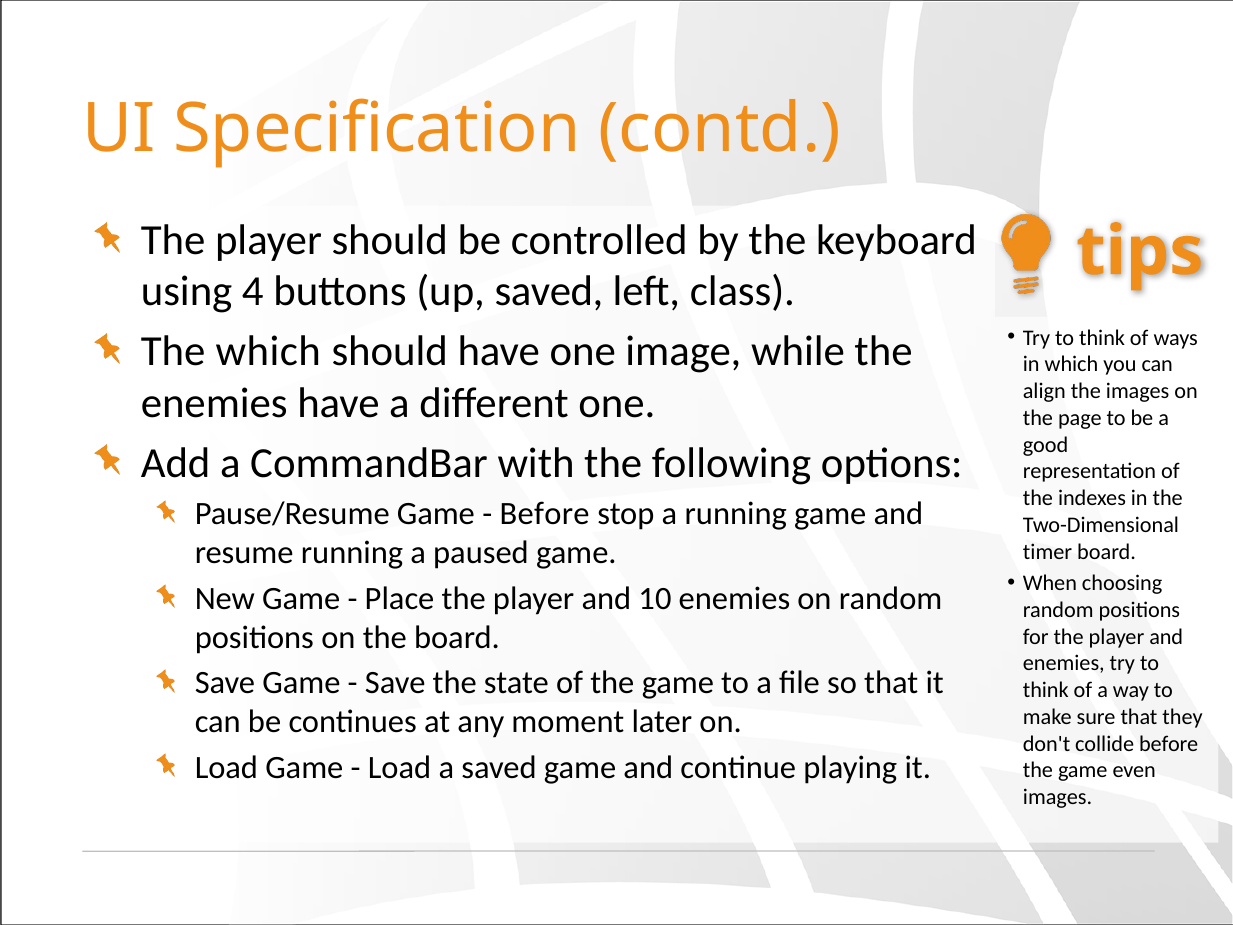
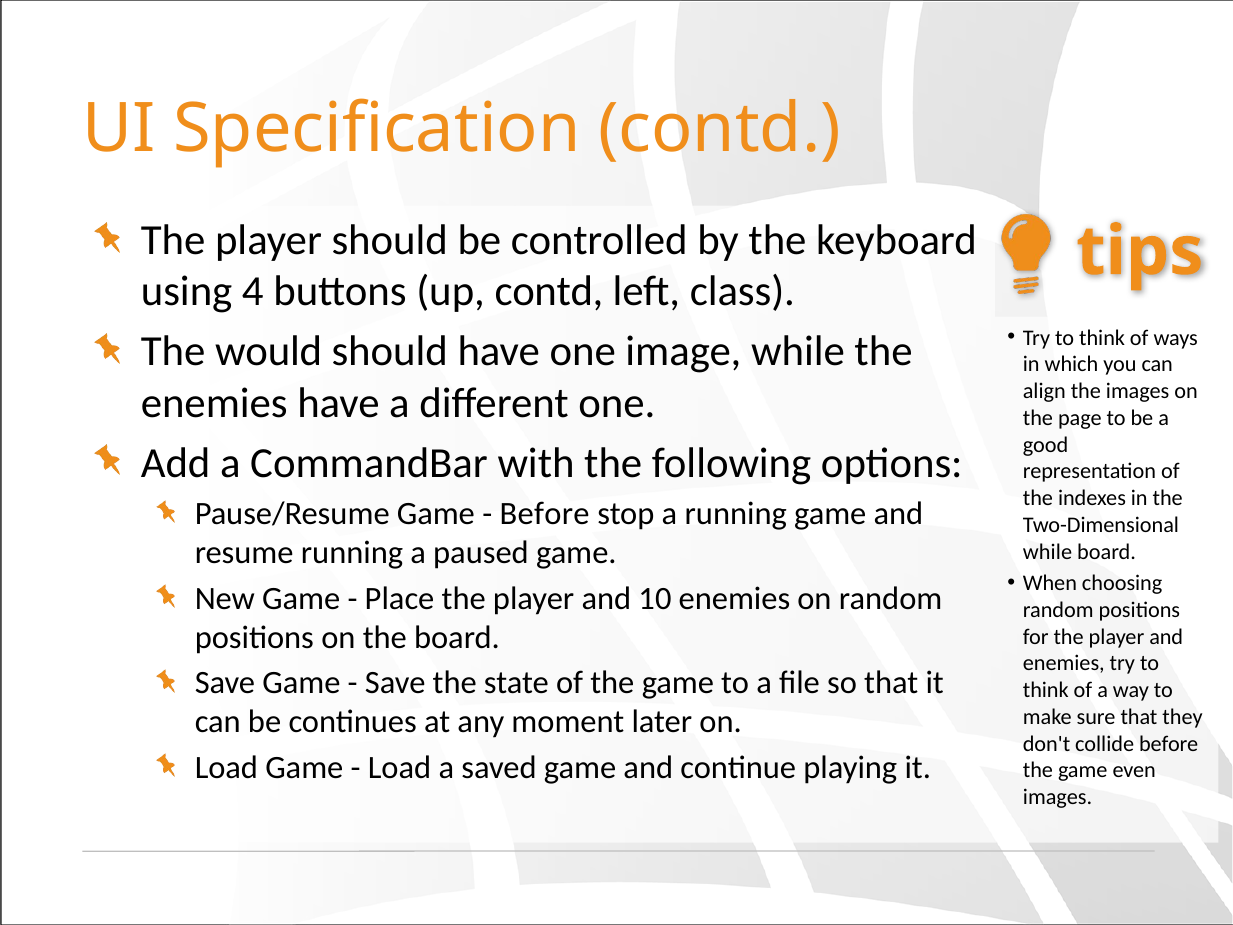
up saved: saved -> contd (549, 292)
The which: which -> would (269, 351)
timer: timer -> while (1048, 552)
